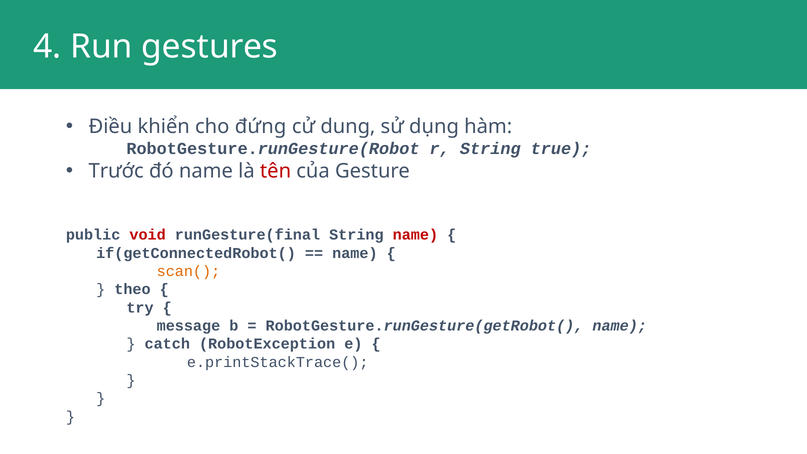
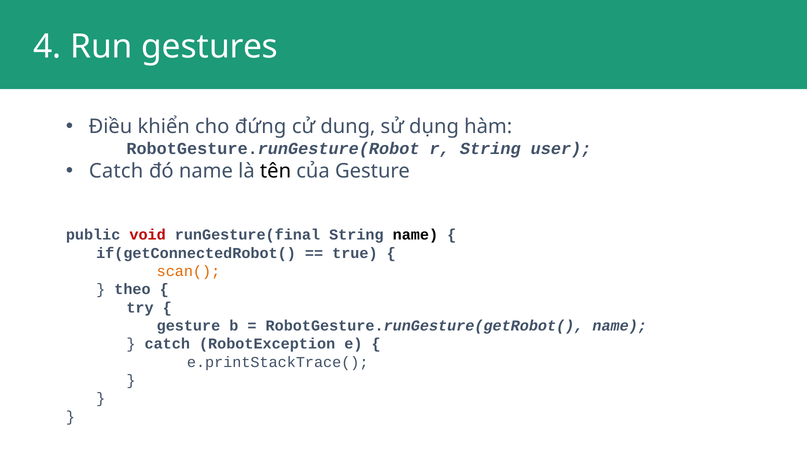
true: true -> user (561, 149)
Trước: Trước -> Catch (116, 171)
tên colour: red -> black (276, 171)
name colour: red -> black (415, 235)
name: name -> true (355, 253)
message: message -> gesture (188, 326)
